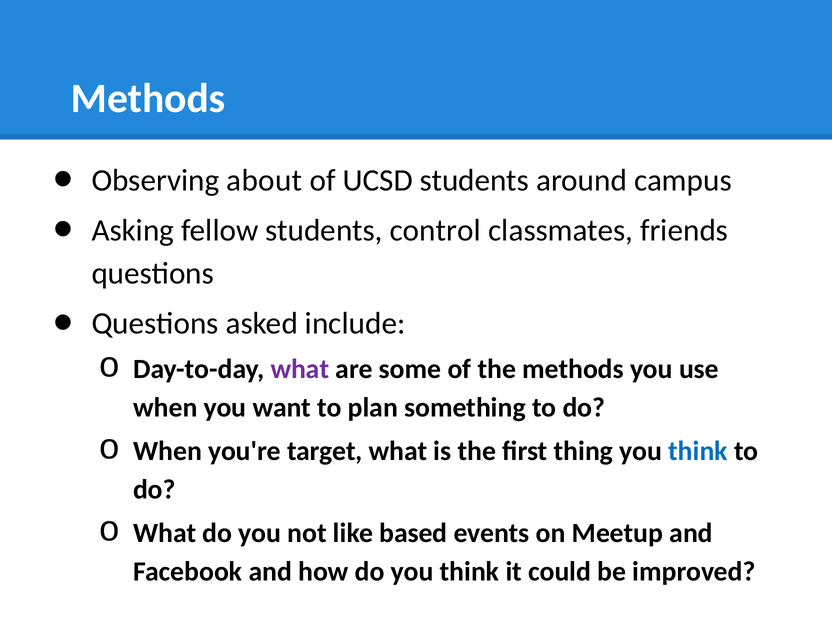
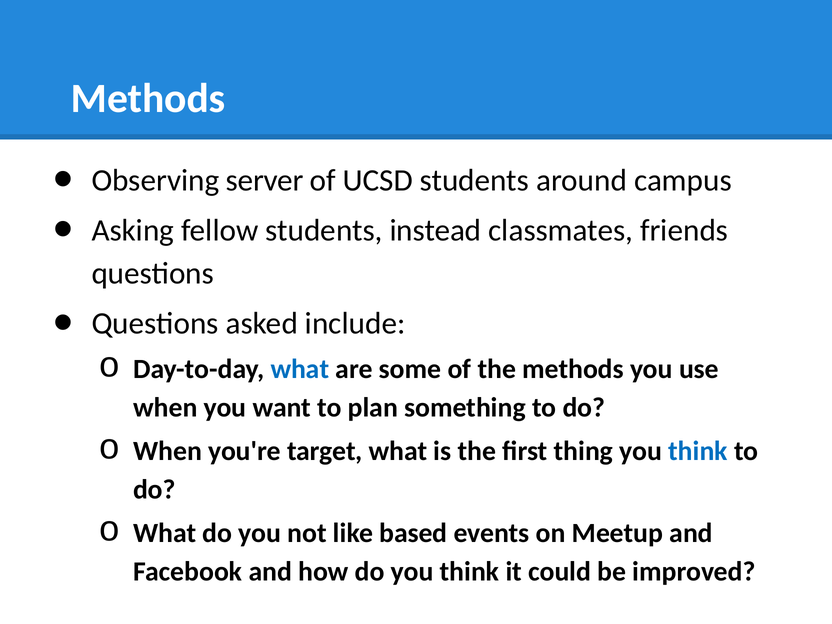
about: about -> server (265, 180)
control: control -> instead (435, 230)
what colour: purple -> blue (300, 369)
